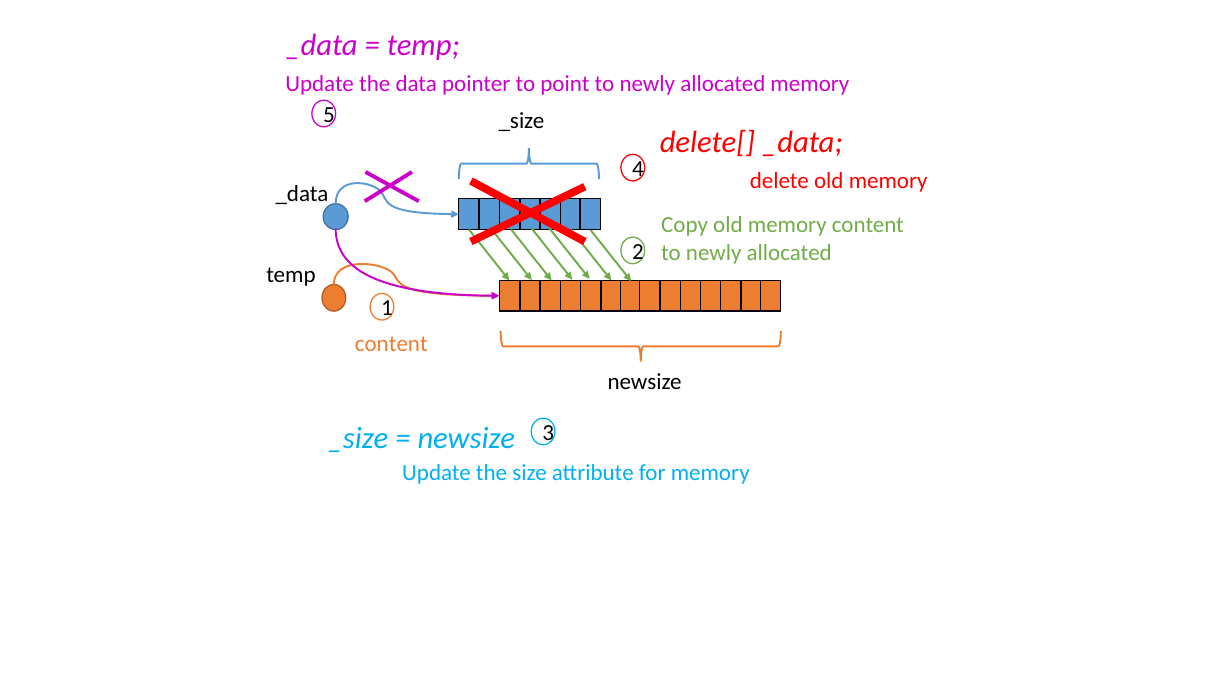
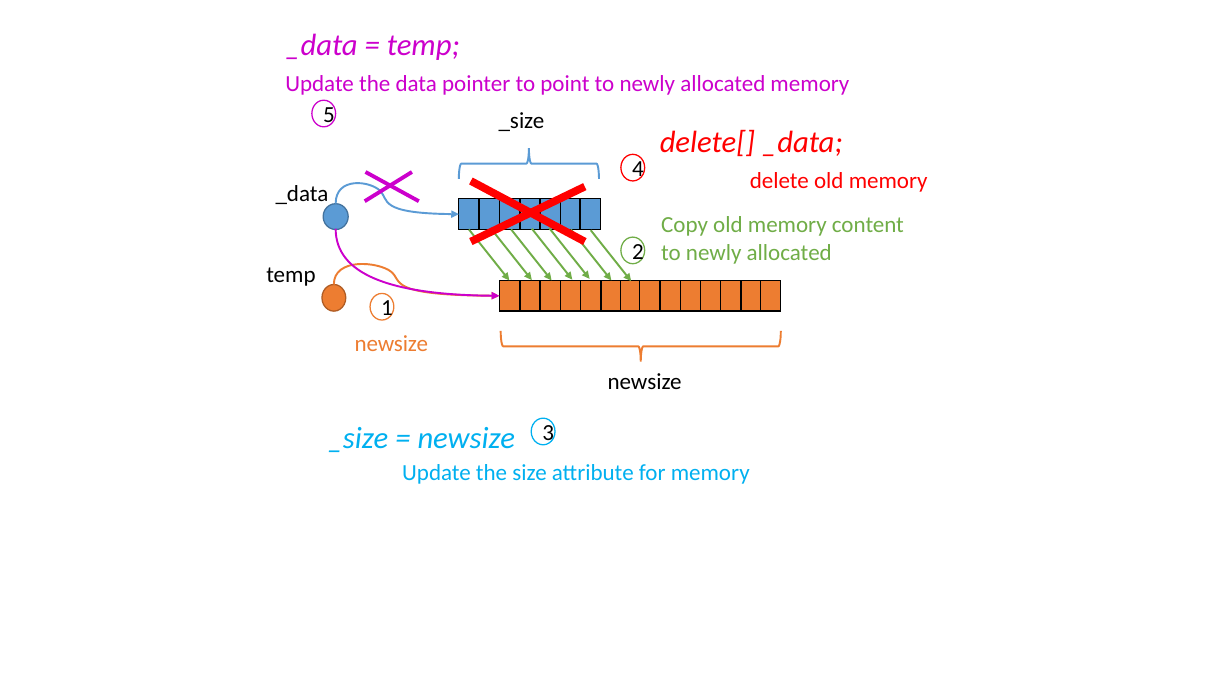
content: content -> newsize (391, 344)
